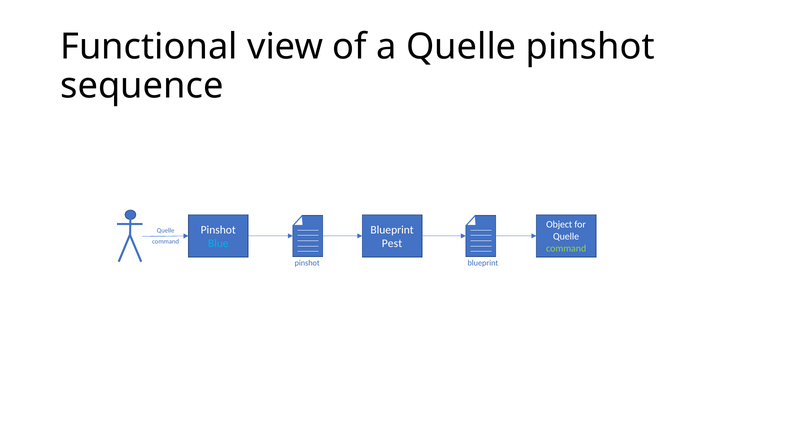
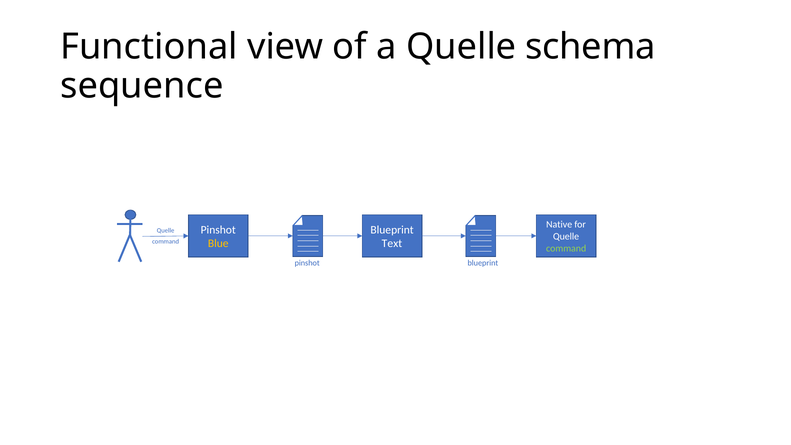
Quelle pinshot: pinshot -> schema (590, 47)
Object: Object -> Native (559, 225)
Blue colour: light blue -> yellow (218, 244)
Pest: Pest -> Text (392, 244)
